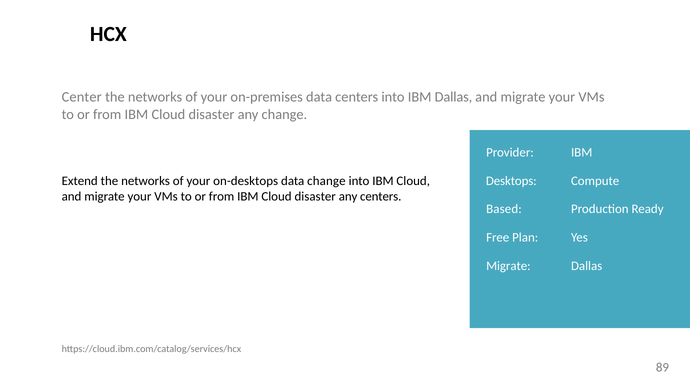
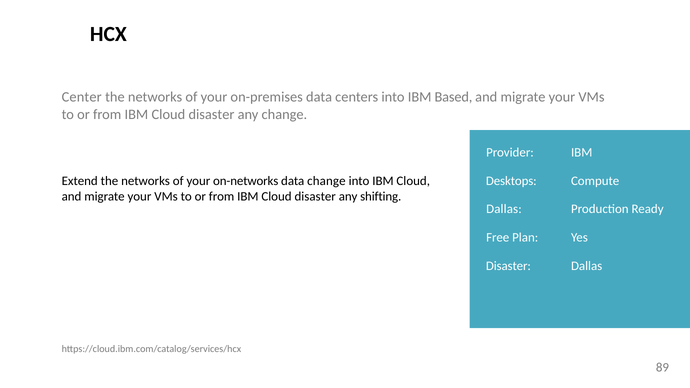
IBM Dallas: Dallas -> Based (453, 97)
on-desktops: on-desktops -> on-networks (246, 181)
any centers: centers -> shifting (381, 196)
Based: Based -> Dallas (504, 209)
Migrate: Migrate -> Disaster (508, 266)
